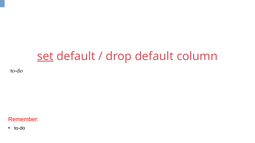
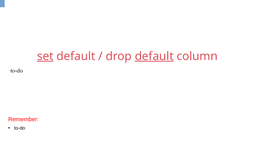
default underline: none -> present (154, 56)
